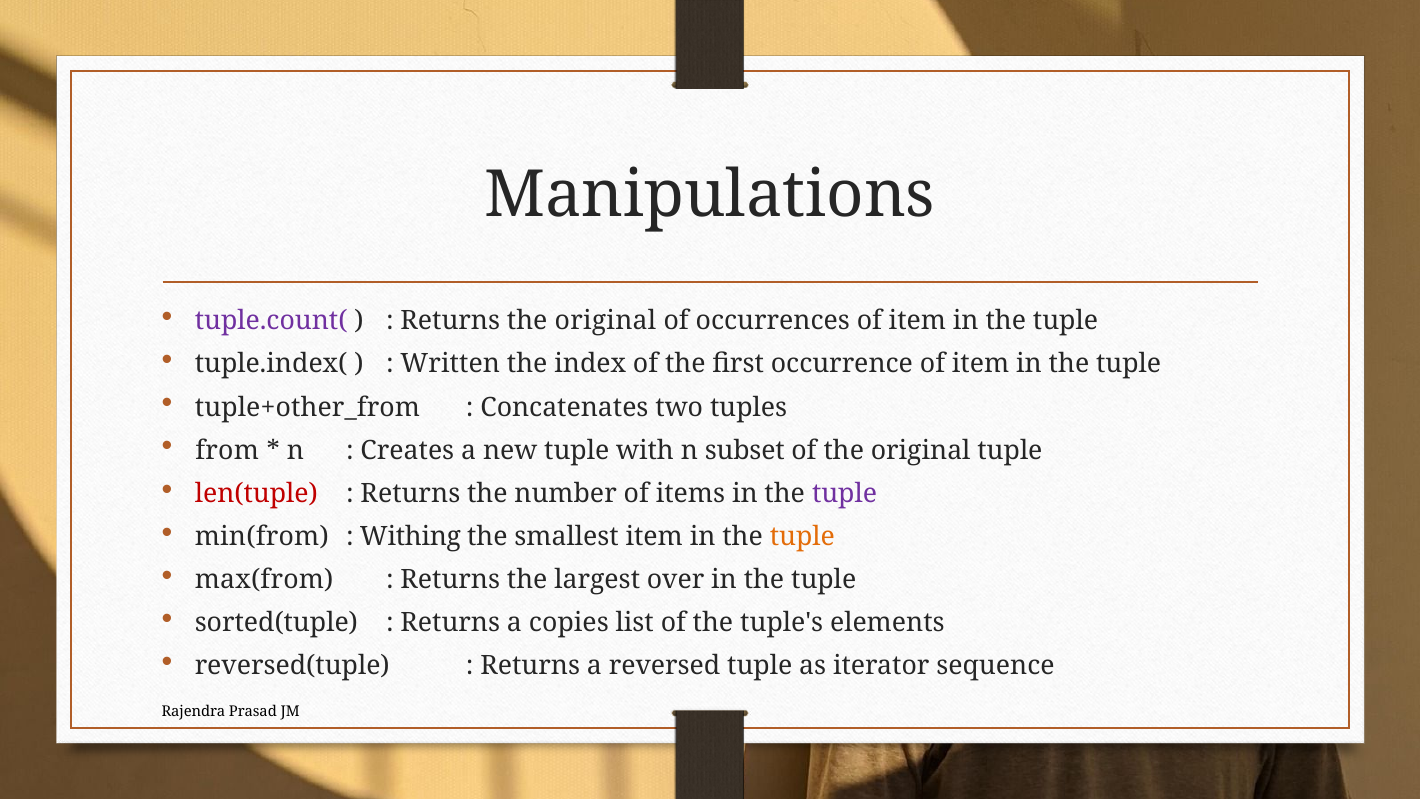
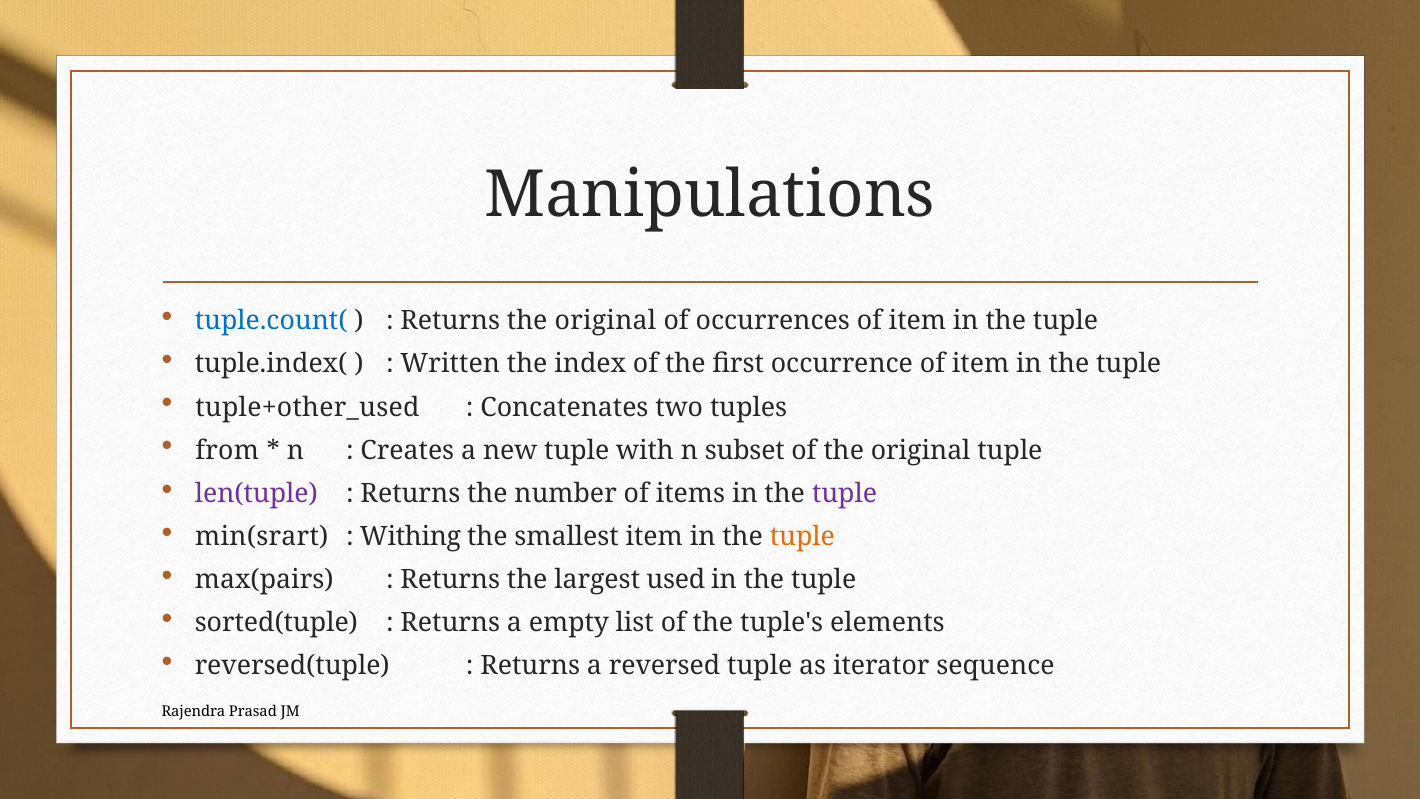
tuple.count( colour: purple -> blue (271, 321)
tuple+other_from: tuple+other_from -> tuple+other_used (307, 407)
len(tuple colour: red -> purple (256, 493)
min(from: min(from -> min(srart (262, 536)
max(from: max(from -> max(pairs (264, 580)
over: over -> used (676, 580)
copies: copies -> empty (569, 623)
